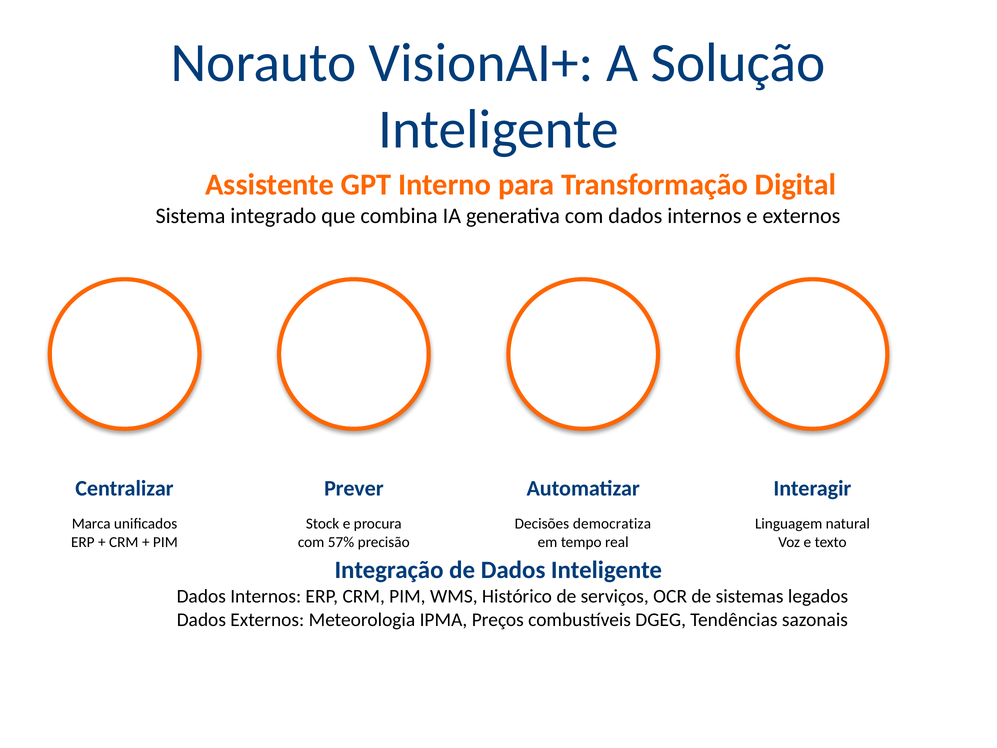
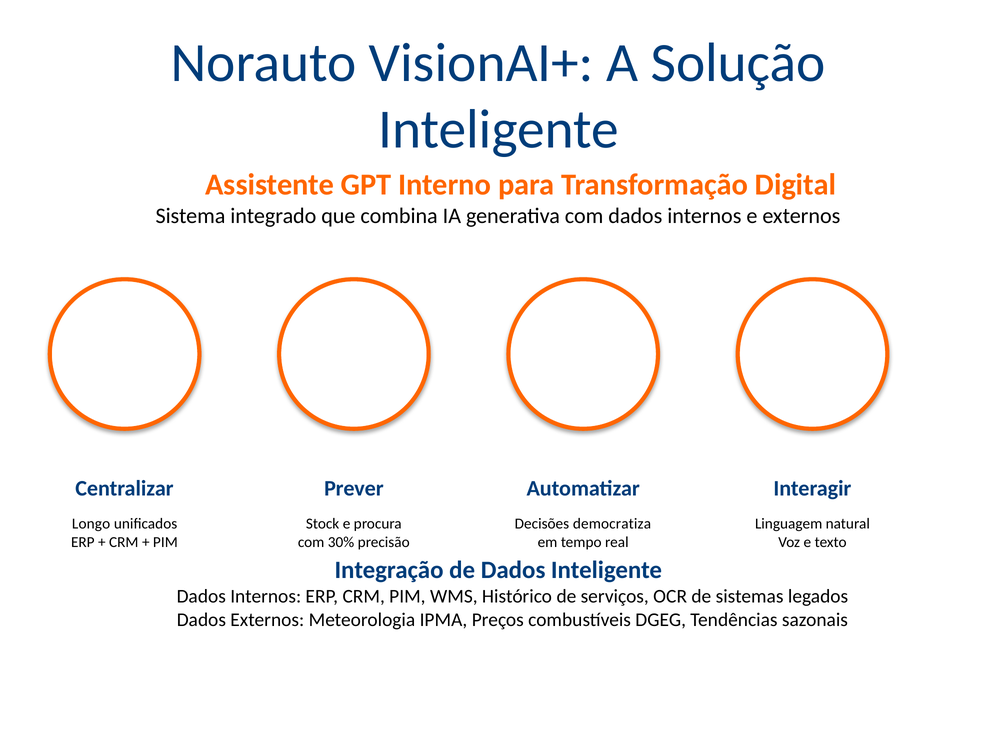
Marca: Marca -> Longo (91, 524)
57%: 57% -> 30% (341, 542)
